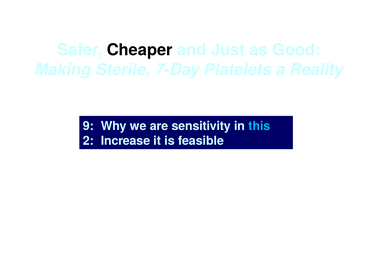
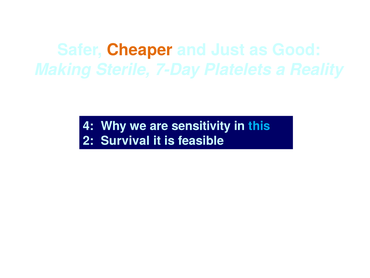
Cheaper colour: black -> orange (140, 50)
9: 9 -> 4 (88, 126)
Increase: Increase -> Survival (125, 141)
